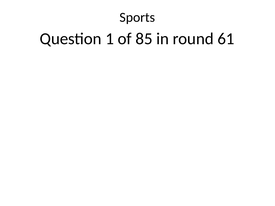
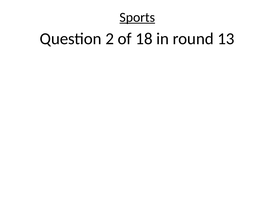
Sports underline: none -> present (137, 17)
1: 1 -> 2 (110, 39)
85: 85 -> 18 (144, 39)
61: 61 -> 13 (226, 39)
